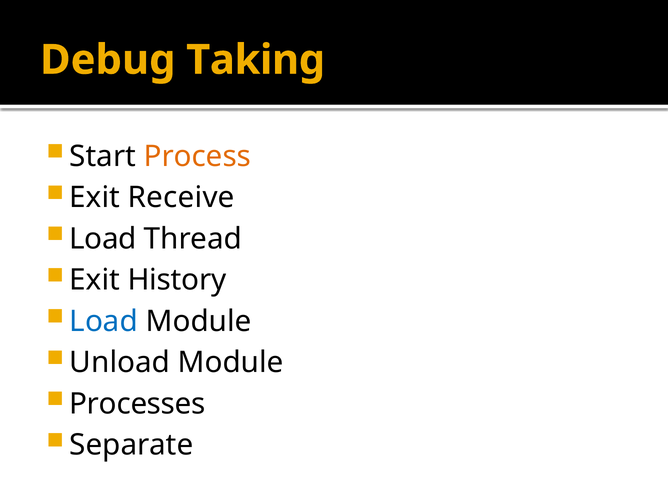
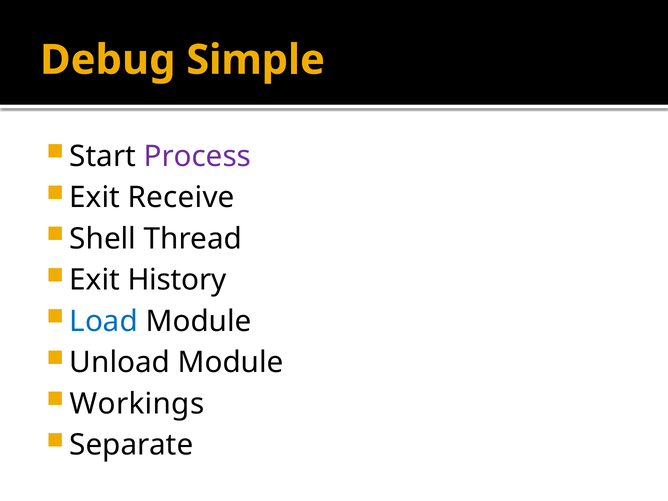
Taking: Taking -> Simple (256, 60)
Process colour: orange -> purple (197, 156)
Load: Load -> Shell (103, 239)
Processes: Processes -> Workings (137, 404)
